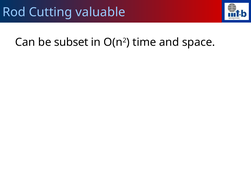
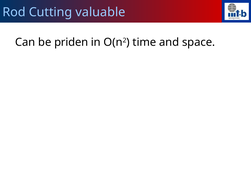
subset: subset -> priden (71, 42)
